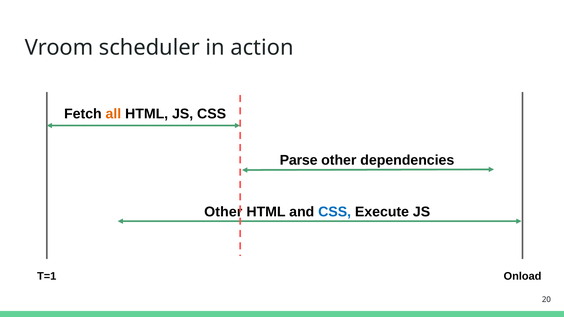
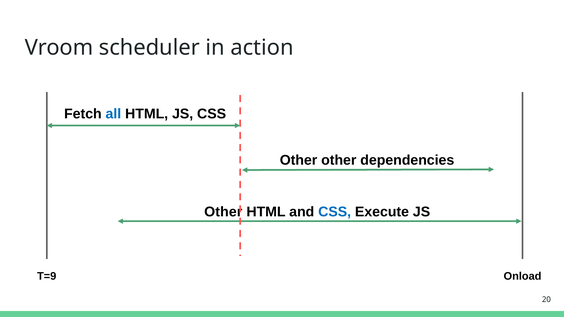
all colour: orange -> blue (113, 114)
Parse: Parse -> Other (299, 160)
T=1: T=1 -> T=9 (47, 276)
